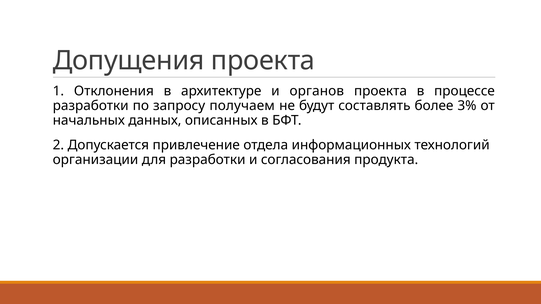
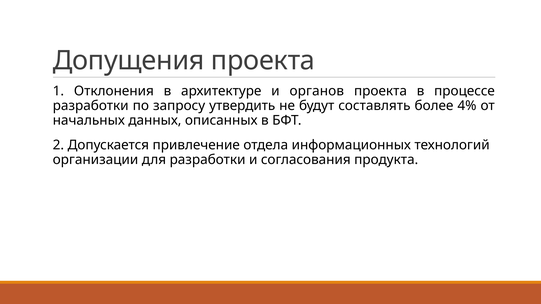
получаем: получаем -> утвердить (242, 106)
3%: 3% -> 4% (467, 106)
